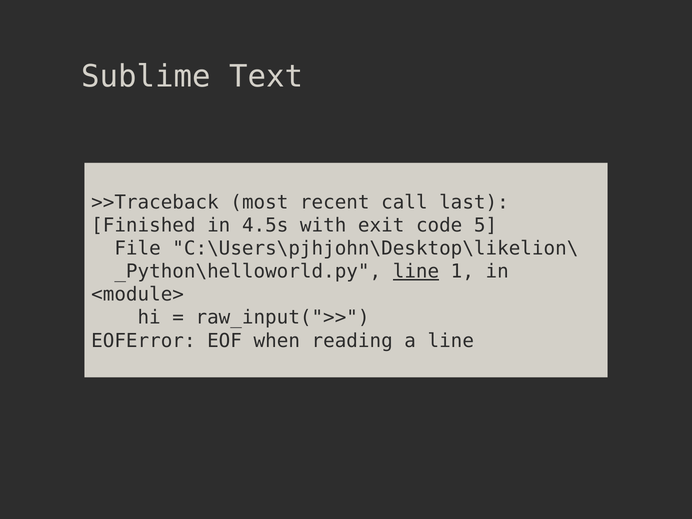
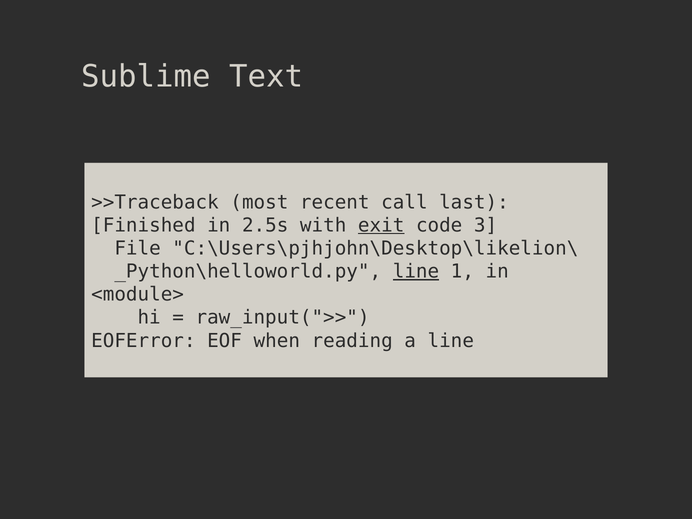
4.5s: 4.5s -> 2.5s (265, 225)
exit underline: none -> present (381, 225)
5: 5 -> 3 (486, 225)
